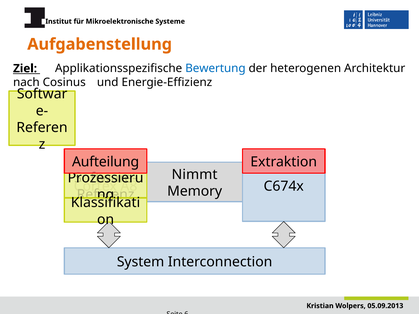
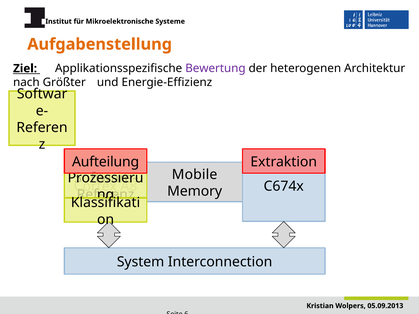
Bewertung colour: blue -> purple (215, 69)
Cosinus: Cosinus -> Größter (64, 83)
Nimmt: Nimmt -> Mobile (195, 175)
